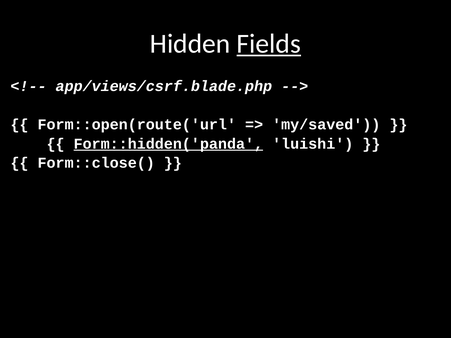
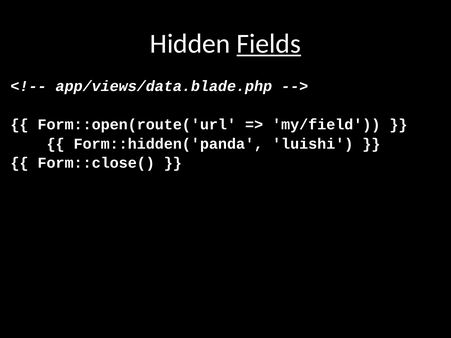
app/views/csrf.blade.php: app/views/csrf.blade.php -> app/views/data.blade.php (164, 86)
my/saved: my/saved -> my/field (326, 125)
Form::hidden('panda underline: present -> none (168, 144)
